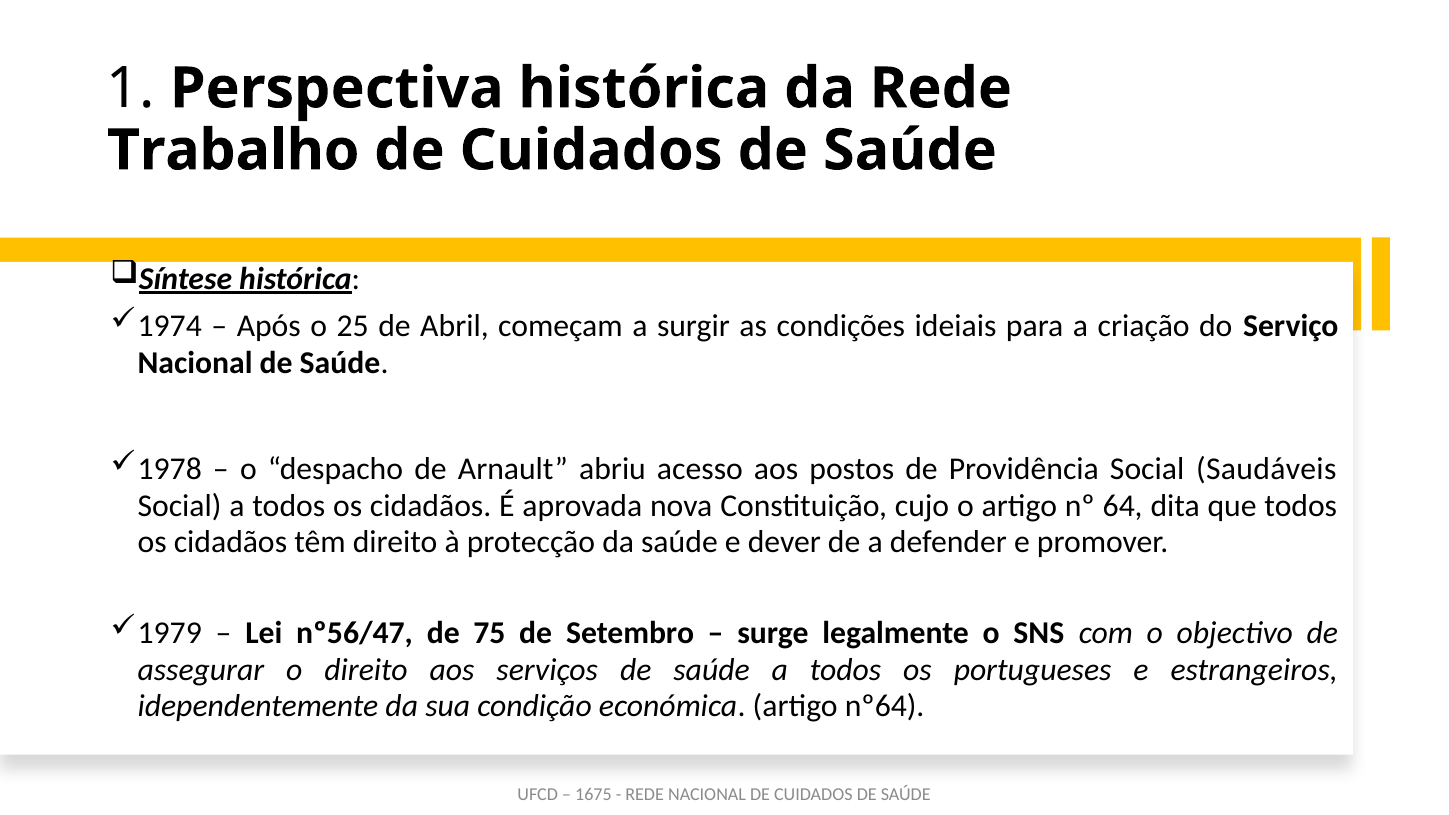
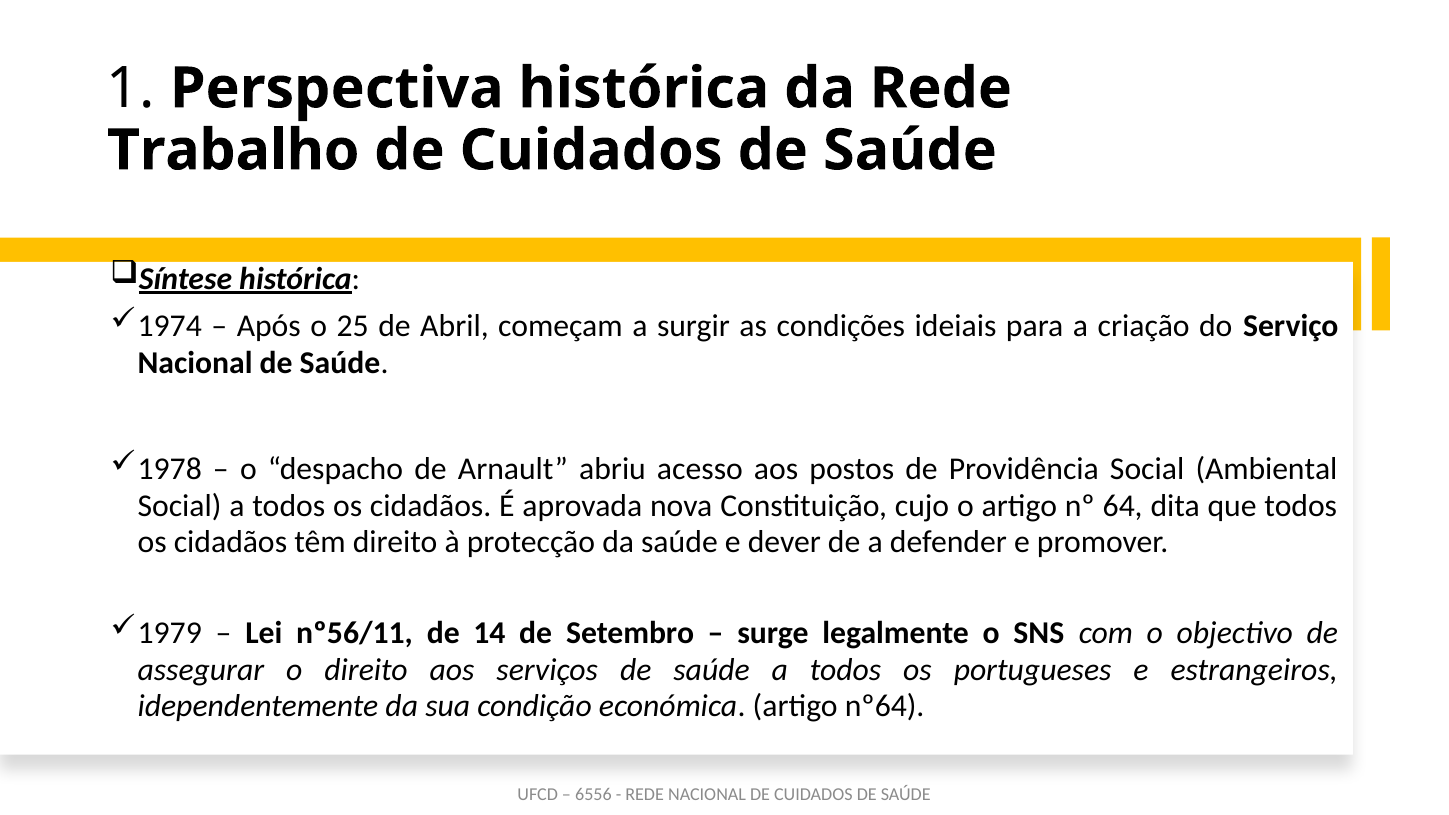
Saudáveis: Saudáveis -> Ambiental (1266, 469)
nº56/47: nº56/47 -> nº56/11 (355, 633)
75: 75 -> 14 (489, 633)
1675: 1675 -> 6556 (593, 794)
